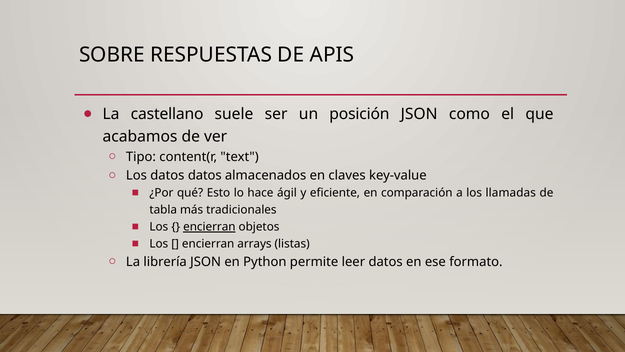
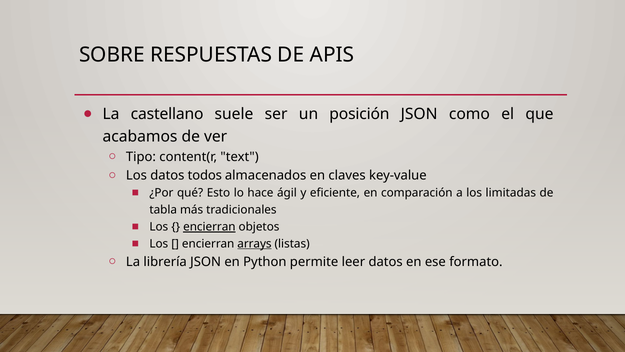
datos datos: datos -> todos (205, 175)
llamadas: llamadas -> limitadas (511, 193)
arrays underline: none -> present (254, 243)
